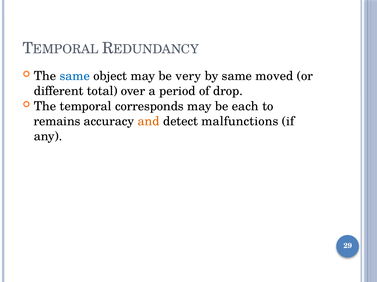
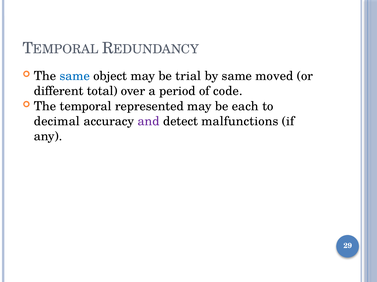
very: very -> trial (188, 76)
drop: drop -> code (228, 91)
corresponds: corresponds -> represented (149, 106)
remains: remains -> decimal (57, 121)
and colour: orange -> purple (149, 121)
